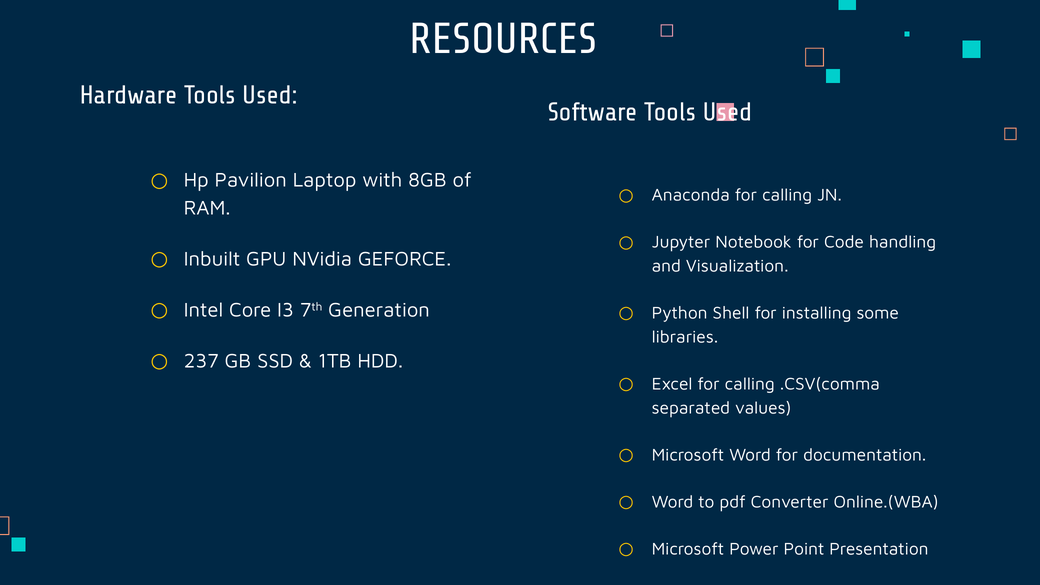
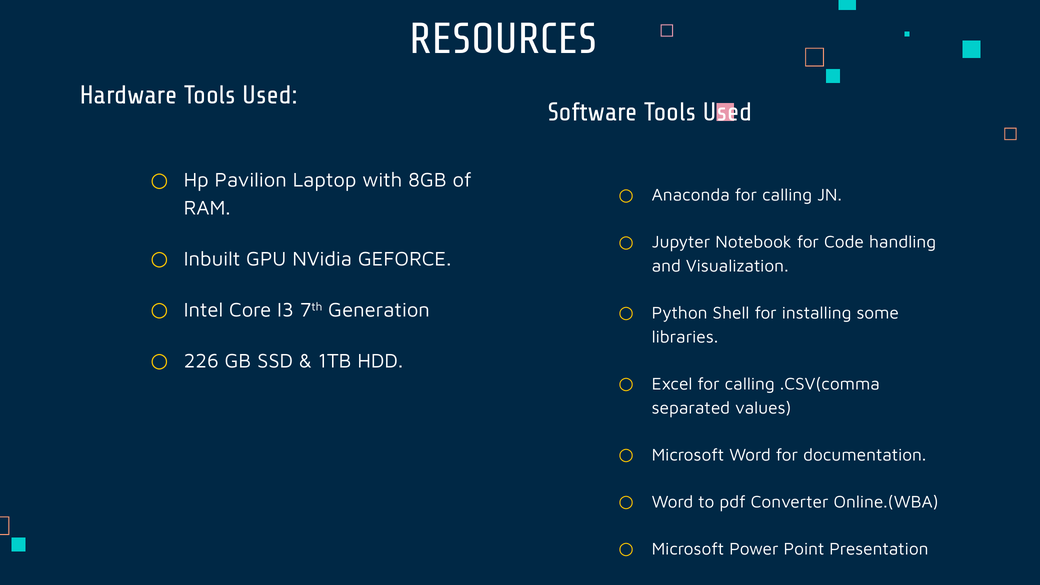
237: 237 -> 226 (201, 361)
